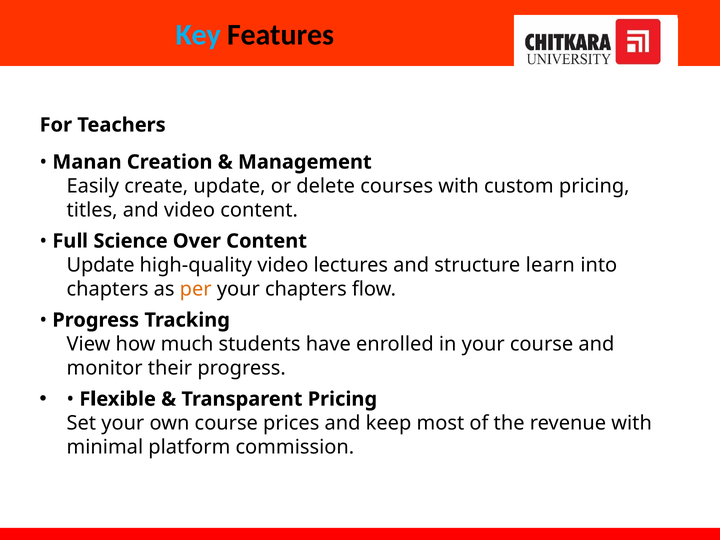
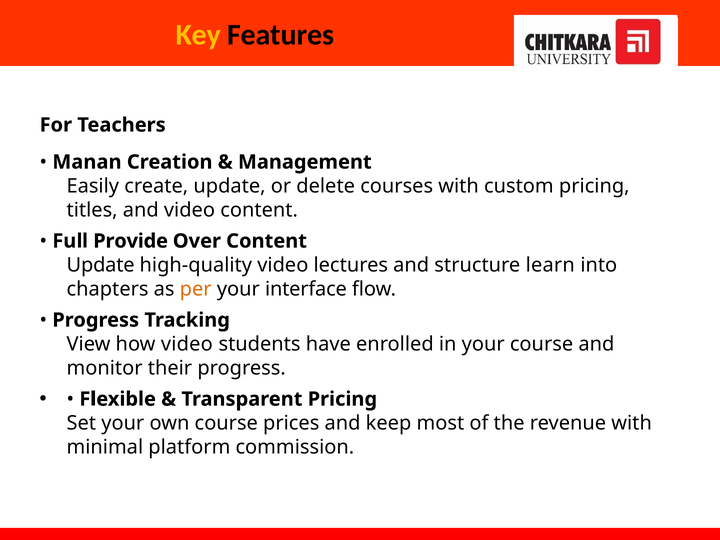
Key colour: light blue -> yellow (198, 35)
Science: Science -> Provide (131, 241)
your chapters: chapters -> interface (306, 289)
how much: much -> video (187, 344)
